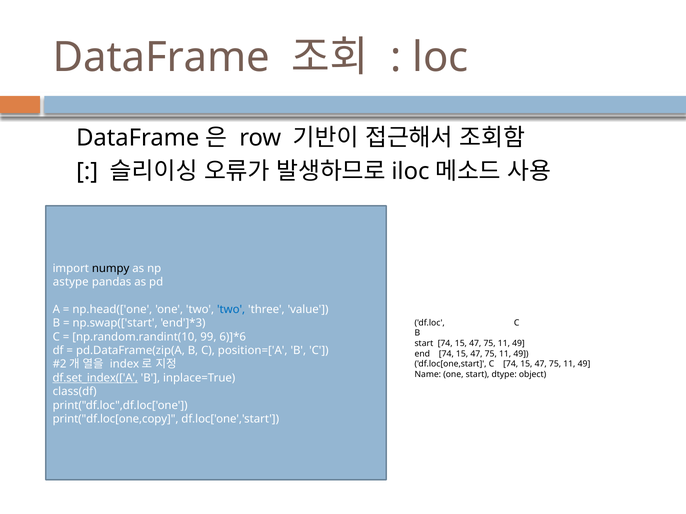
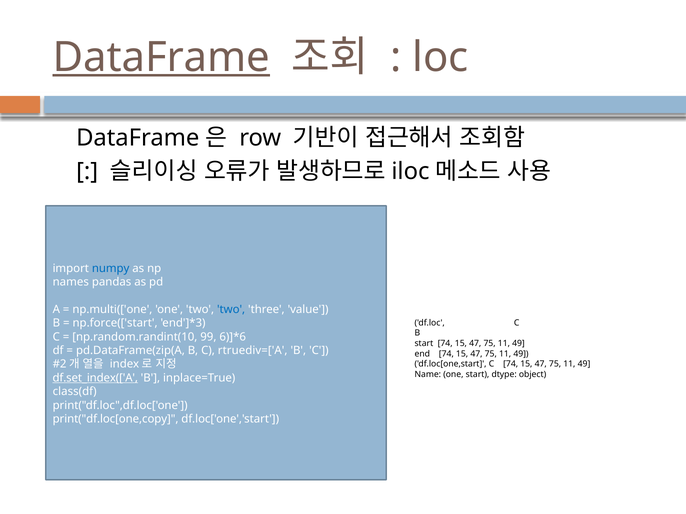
DataFrame underline: none -> present (161, 57)
numpy colour: black -> blue (111, 269)
astype: astype -> names (71, 282)
np.head(['one: np.head(['one -> np.multi(['one (112, 310)
np.swap(['start: np.swap(['start -> np.force(['start (115, 323)
position=['A: position=['A -> rtruediv=['A (253, 351)
